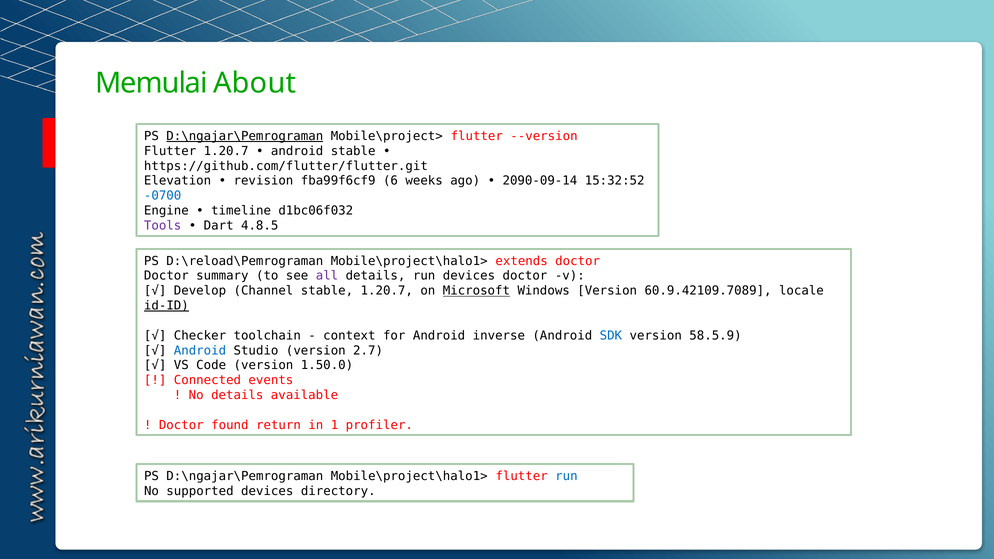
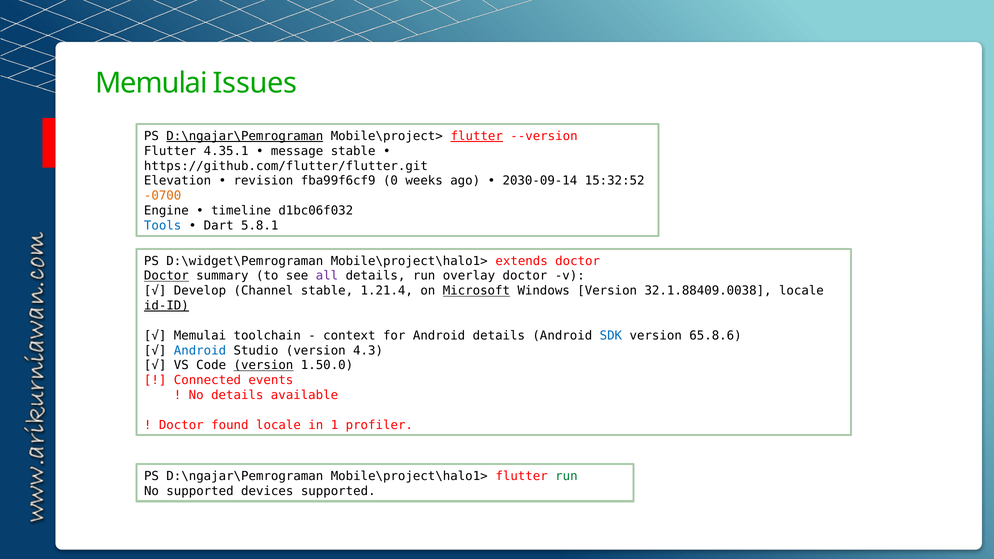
About: About -> Issues (255, 83)
flutter underline: none -> present (477, 136)
Flutter 1.20.7: 1.20.7 -> 4.35.1 (226, 151)
android: android -> message (297, 151)
6: 6 -> 0 (390, 181)
2090-09-14: 2090-09-14 -> 2030-09-14 (540, 181)
-0700 colour: blue -> orange (163, 196)
Tools colour: purple -> blue (163, 226)
4.8.5: 4.8.5 -> 5.8.1 (260, 226)
D:\reload\Pemrograman: D:\reload\Pemrograman -> D:\widget\Pemrograman (245, 261)
Doctor underline: none -> present (166, 276)
run devices: devices -> overlay (469, 276)
stable 1.20.7: 1.20.7 -> 1.21.4 (387, 291)
60.9.42109.7089: 60.9.42109.7089 -> 32.1.88409.0038 (708, 291)
Checker: Checker -> Memulai (200, 336)
Android inverse: inverse -> details (499, 336)
58.5.9: 58.5.9 -> 65.8.6 (715, 336)
2.7: 2.7 -> 4.3 (368, 351)
version underline: none -> present (263, 365)
found return: return -> locale (278, 425)
run colour: blue -> green (566, 476)
devices directory: directory -> supported (338, 491)
